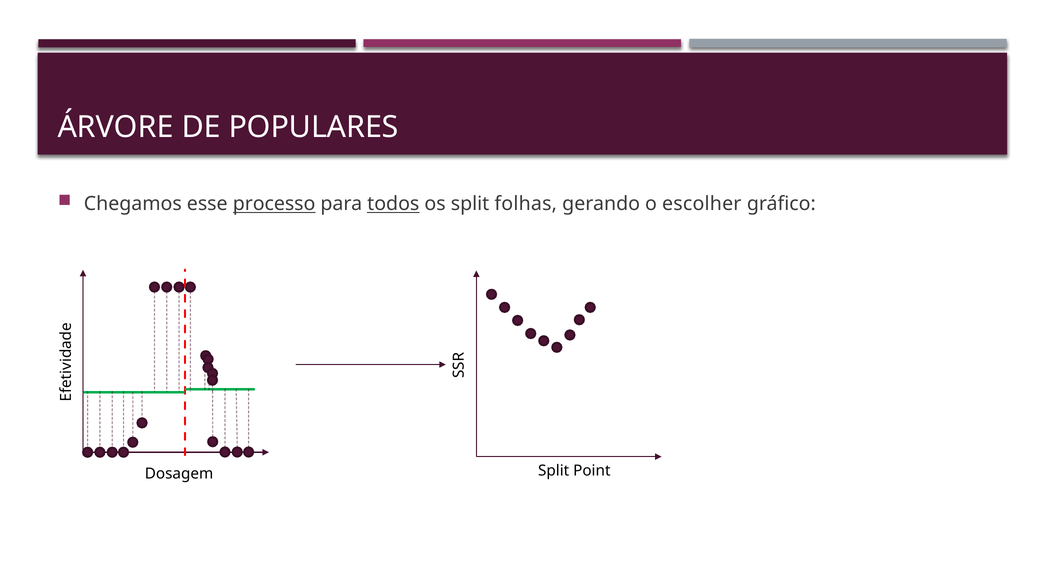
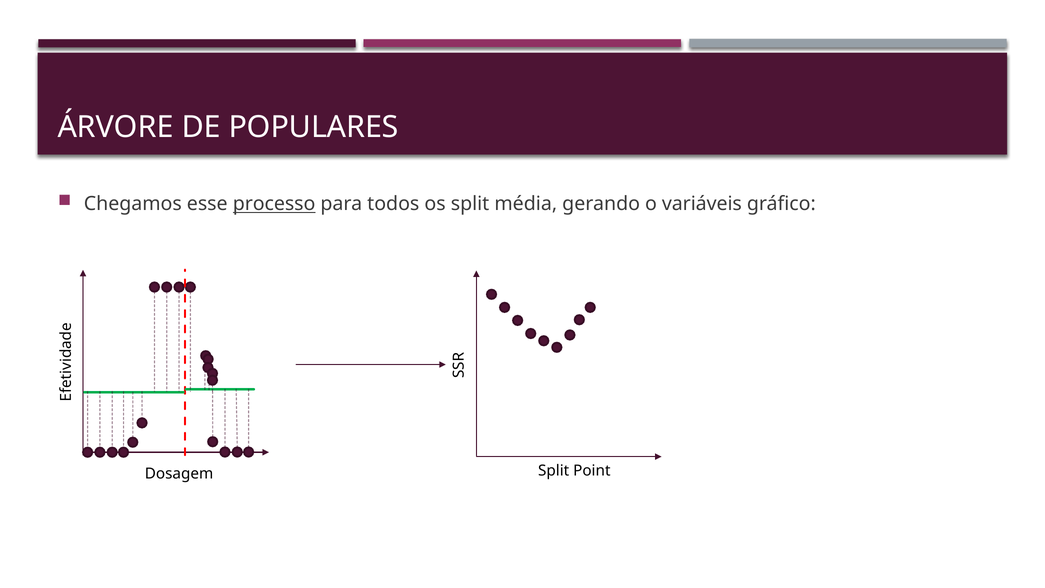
todos underline: present -> none (393, 204)
folhas: folhas -> média (526, 204)
escolher: escolher -> variáveis (702, 204)
